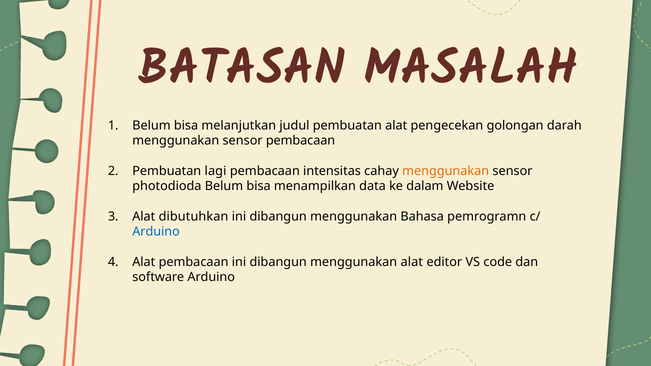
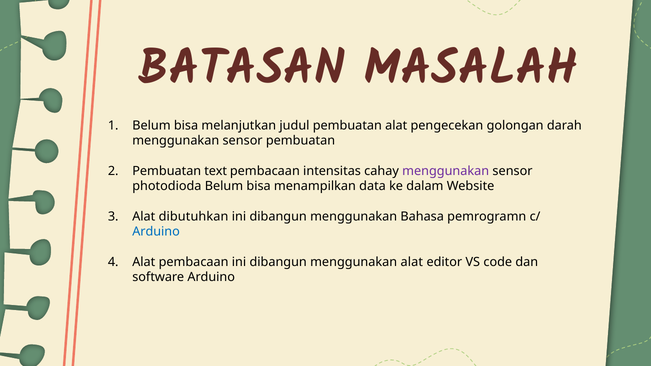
sensor pembacaan: pembacaan -> pembuatan (300, 141)
lagi: lagi -> text (216, 171)
menggunakan colour: orange -> purple (446, 171)
